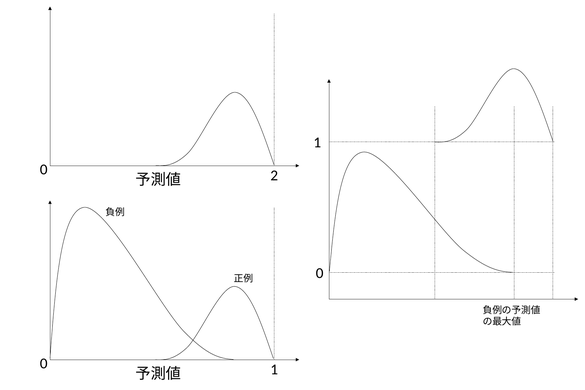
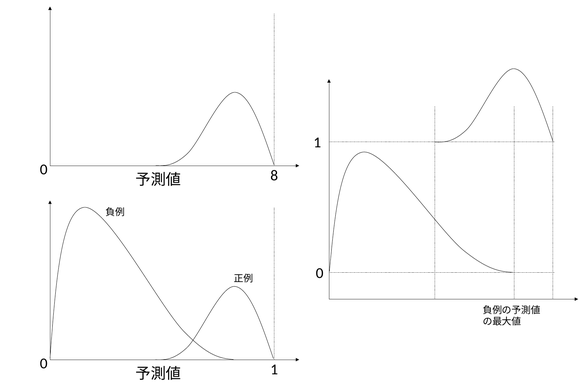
2: 2 -> 8 (274, 176)
